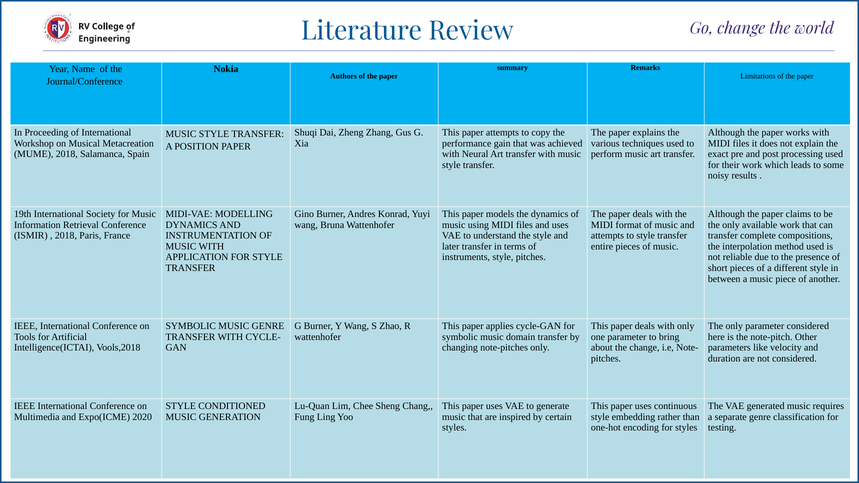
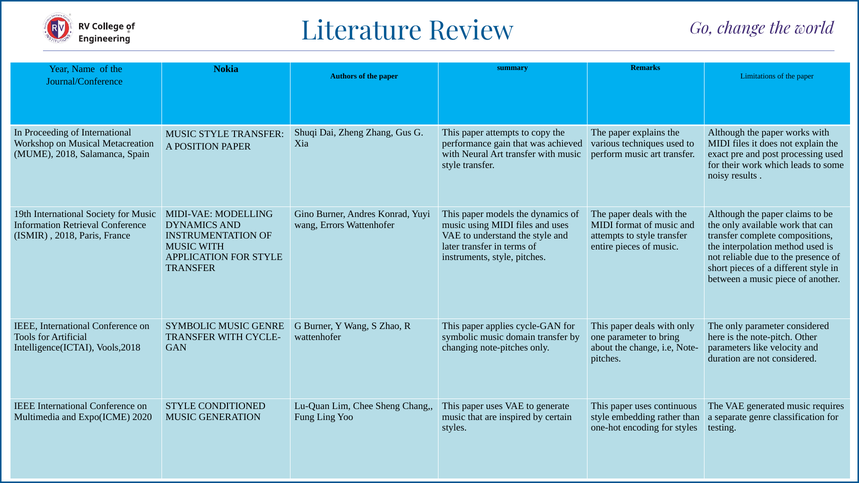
Bruna: Bruna -> Errors (332, 225)
